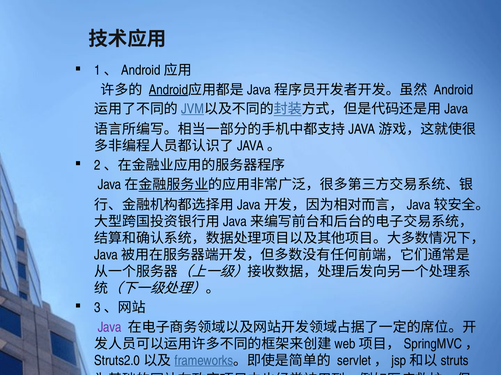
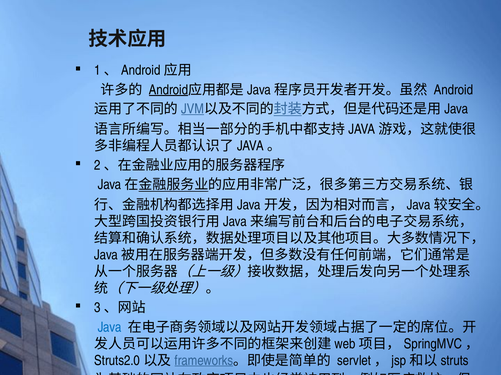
Java colour: purple -> blue (110, 328)
